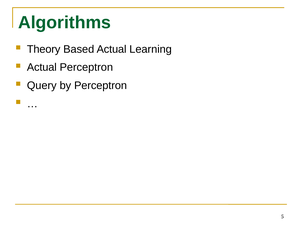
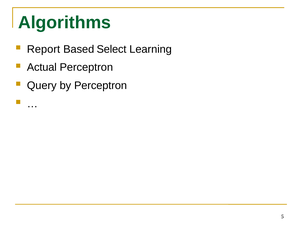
Theory: Theory -> Report (44, 49)
Based Actual: Actual -> Select (112, 49)
